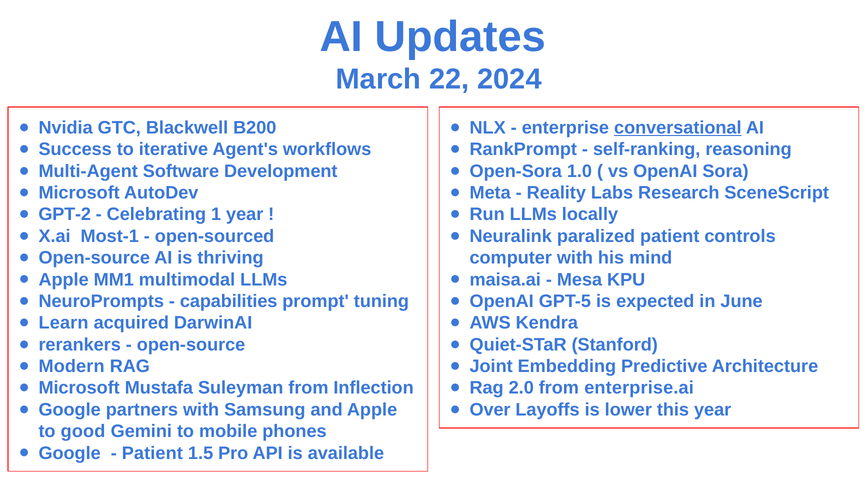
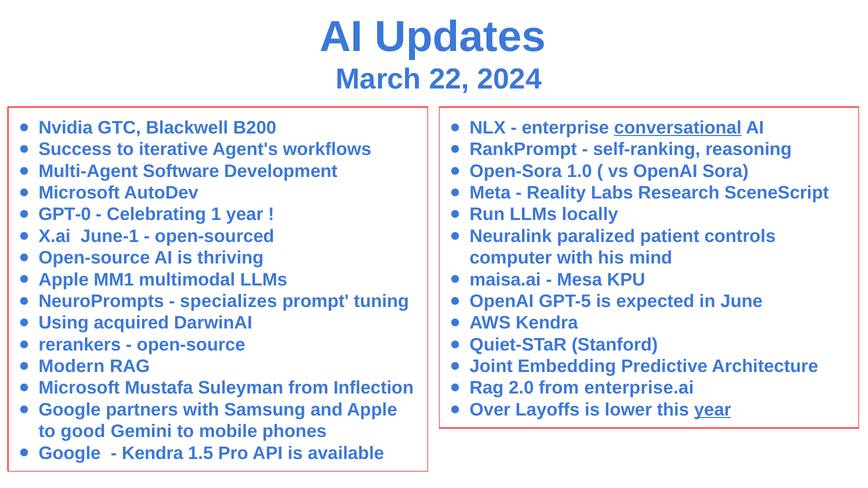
GPT-2: GPT-2 -> GPT-0 (65, 215)
Most-1: Most-1 -> June-1 (110, 236)
capabilities: capabilities -> specializes (229, 301)
Learn: Learn -> Using (64, 323)
year underline: none -> present (713, 410)
Patient: Patient -> Kendra (152, 453)
